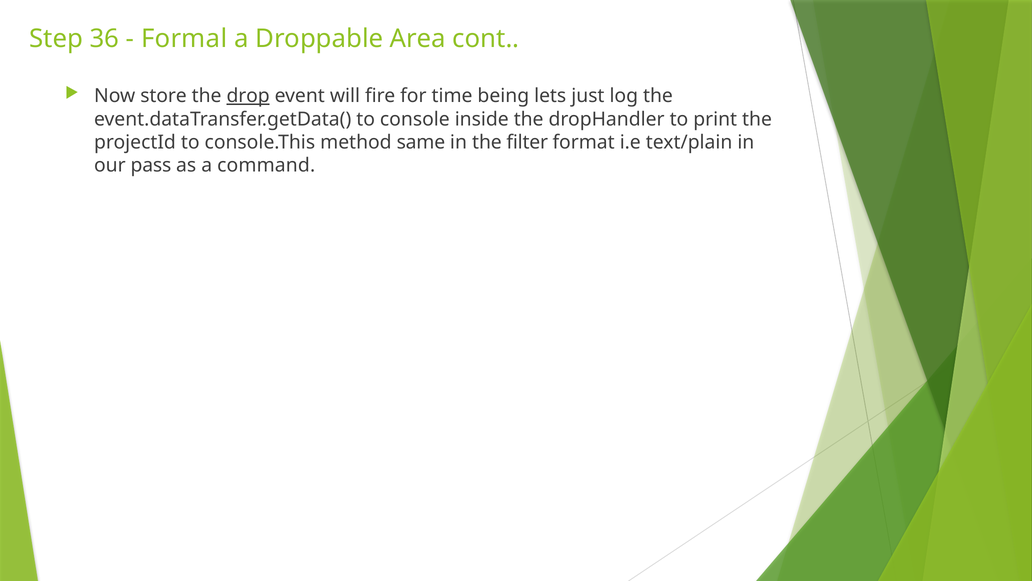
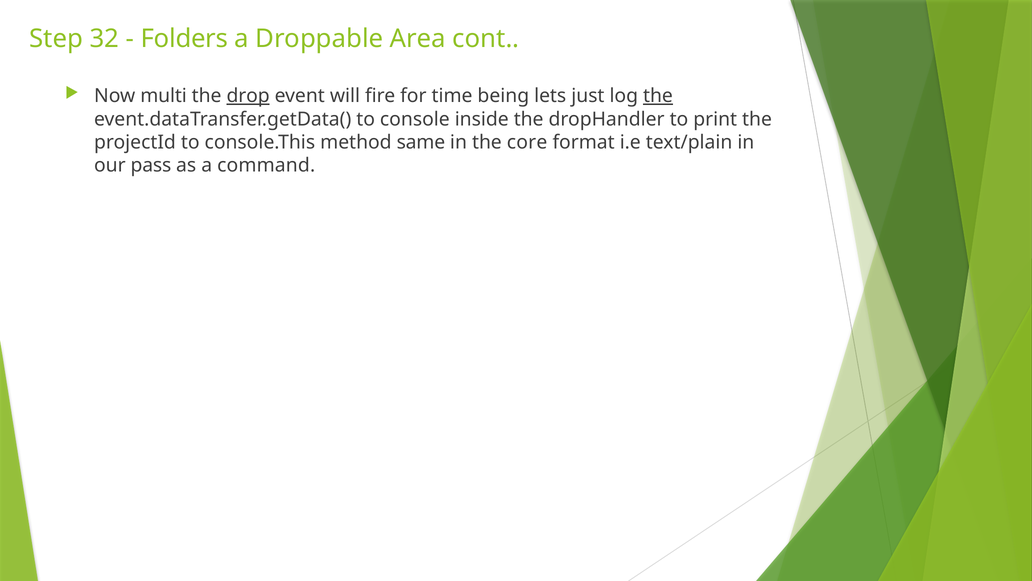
36: 36 -> 32 (104, 39)
Formal: Formal -> Folders (184, 39)
store: store -> multi (164, 96)
the underline: none -> present (658, 96)
filter: filter -> core (527, 142)
